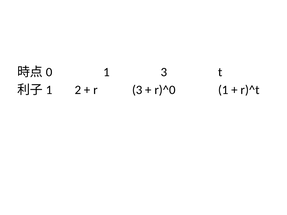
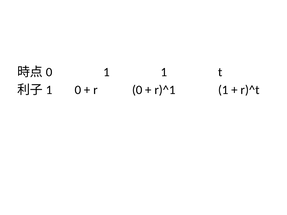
1 3: 3 -> 1 (164, 72)
2: 2 -> 0 (78, 90)
r 3: 3 -> 0 (137, 90)
r)^0: r)^0 -> r)^1 (165, 90)
